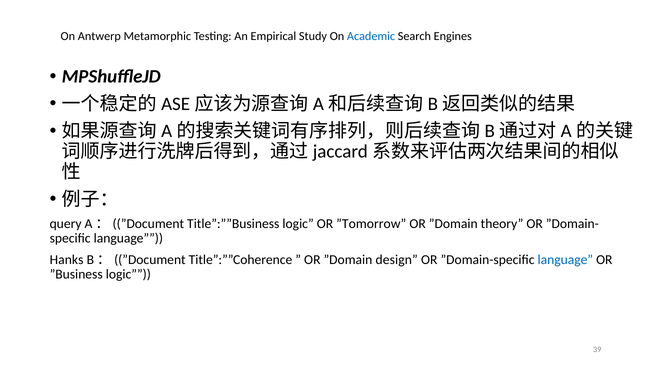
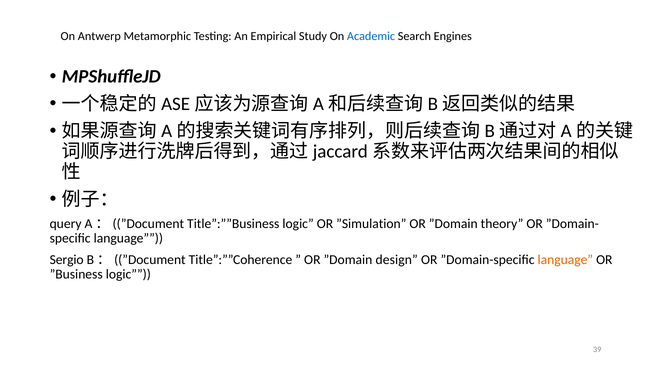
”Tomorrow: ”Tomorrow -> ”Simulation (371, 224)
Hanks: Hanks -> Sergio (67, 260)
language colour: blue -> orange (565, 260)
